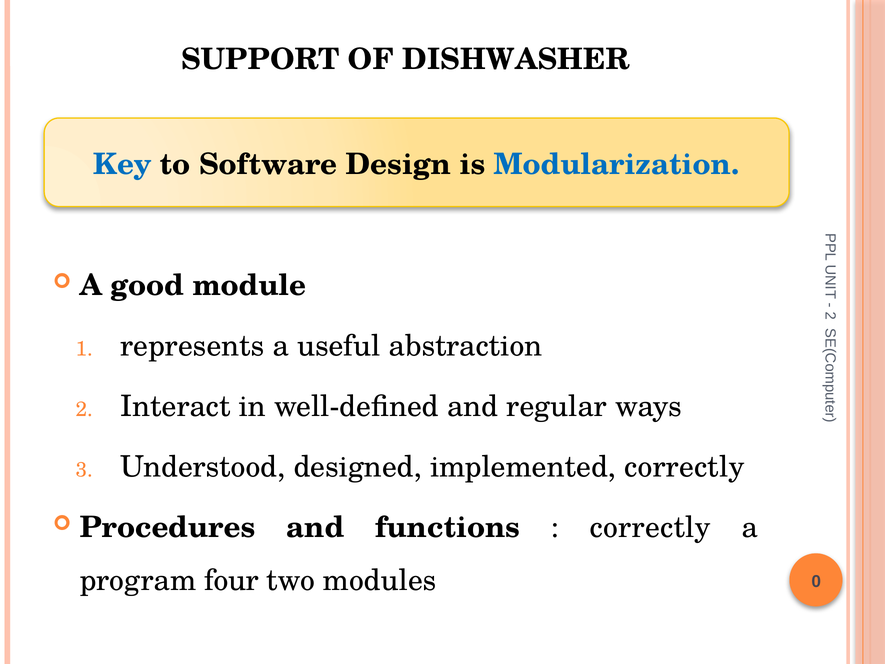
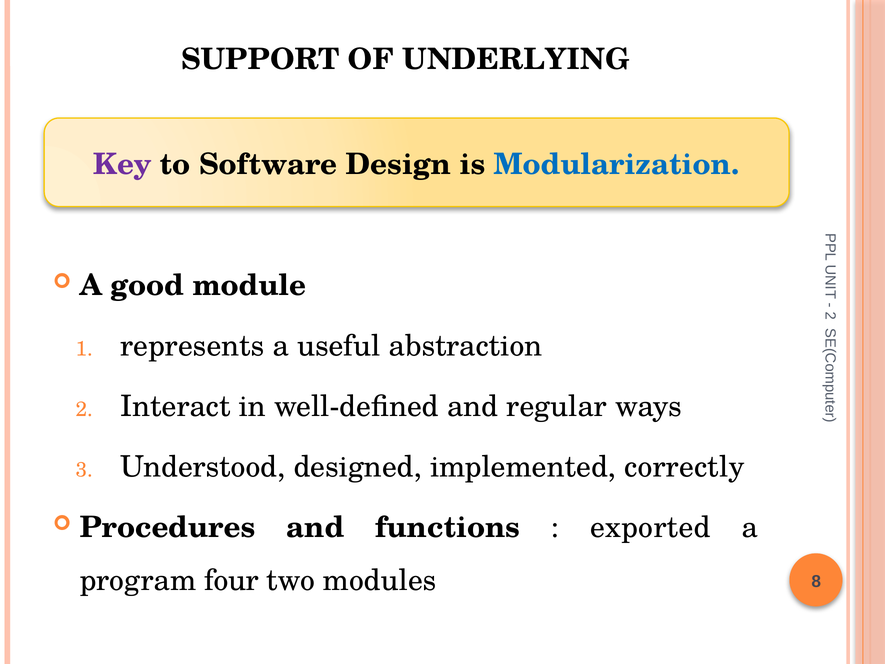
DISHWASHER: DISHWASHER -> UNDERLYING (516, 60)
Key colour: blue -> purple (123, 164)
correctly: correctly -> exported (650, 527)
0: 0 -> 8 (816, 581)
